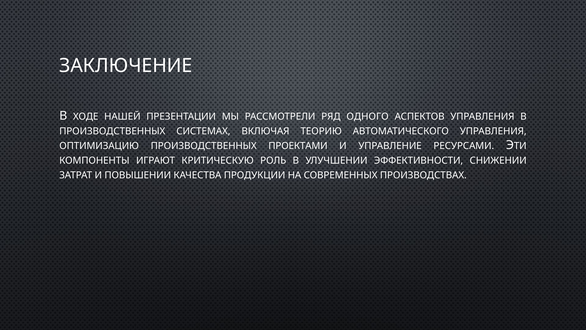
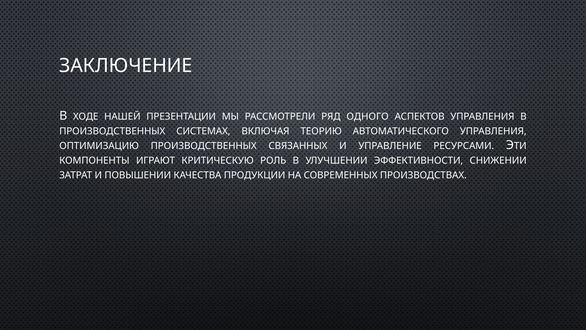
ПРОЕКТАМИ: ПРОЕКТАМИ -> СВЯЗАННЫХ (298, 146)
